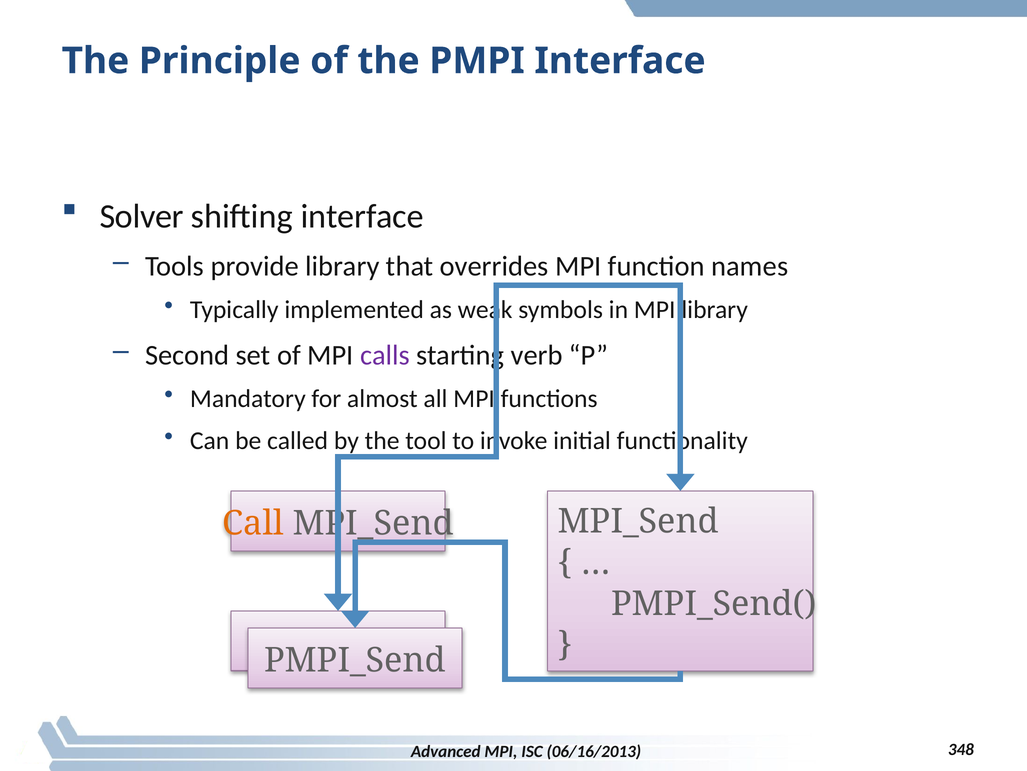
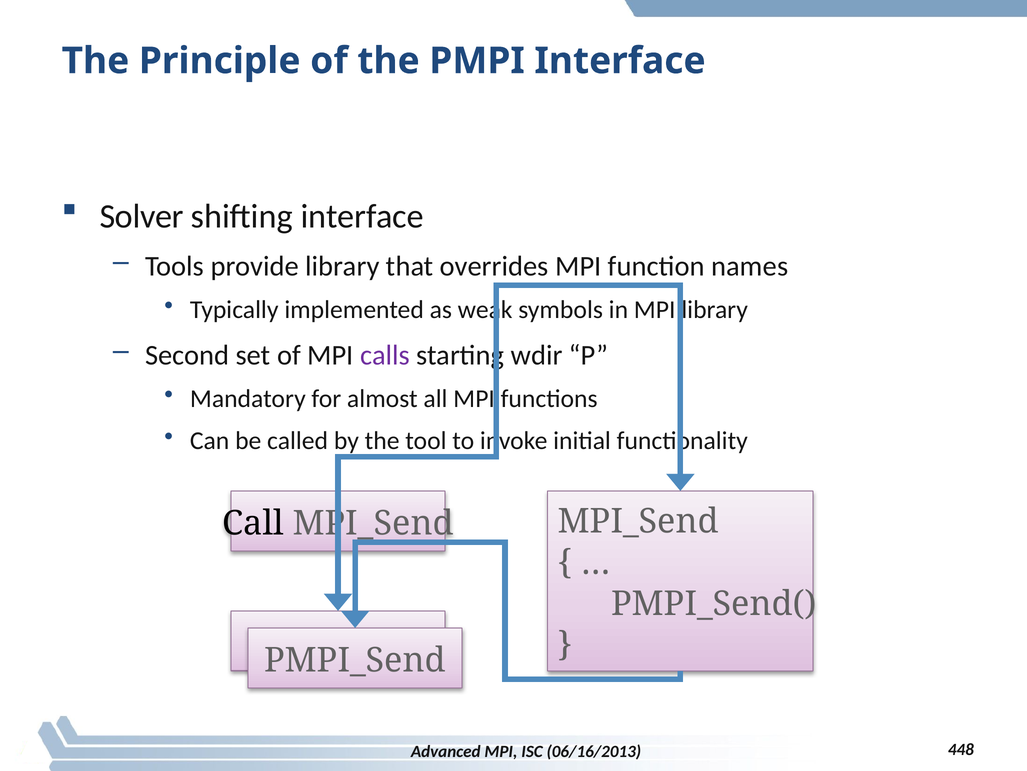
verb: verb -> wdir (537, 355)
Call colour: orange -> black (253, 523)
348: 348 -> 448 (961, 749)
